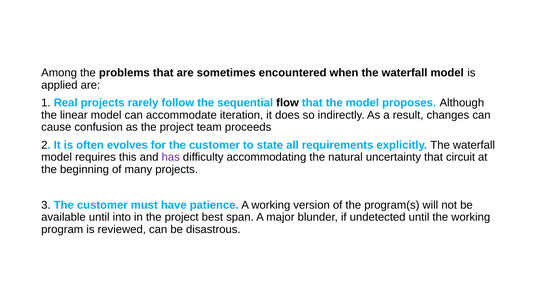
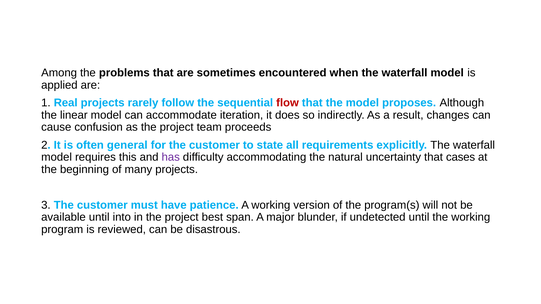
flow colour: black -> red (288, 103)
evolves: evolves -> general (127, 145)
circuit: circuit -> cases (461, 157)
